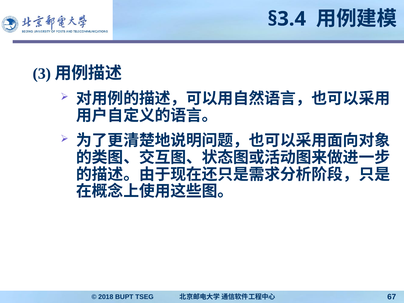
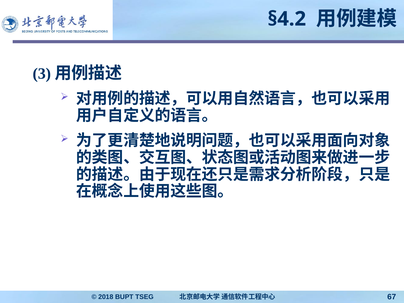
§3.4: §3.4 -> §4.2 (287, 19)
